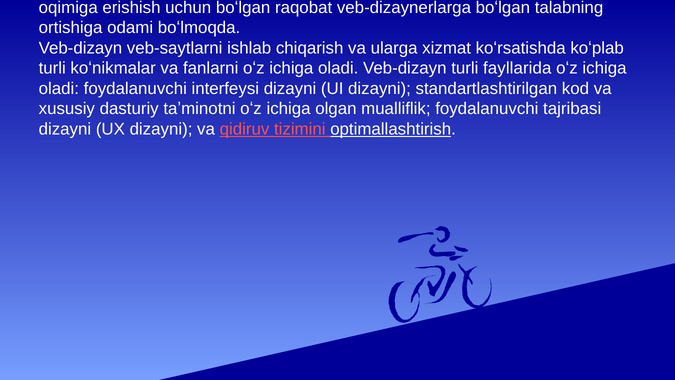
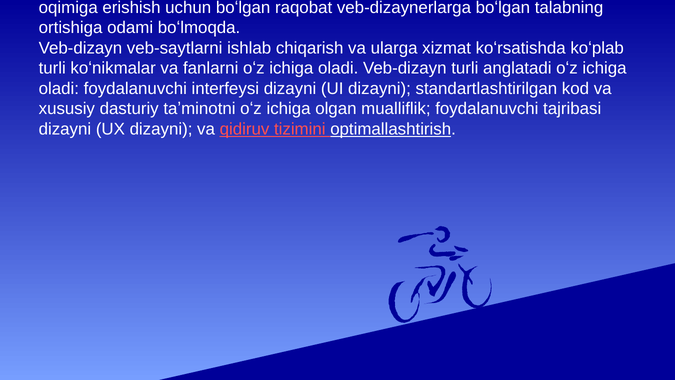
fayllarida: fayllarida -> anglatadi (517, 68)
